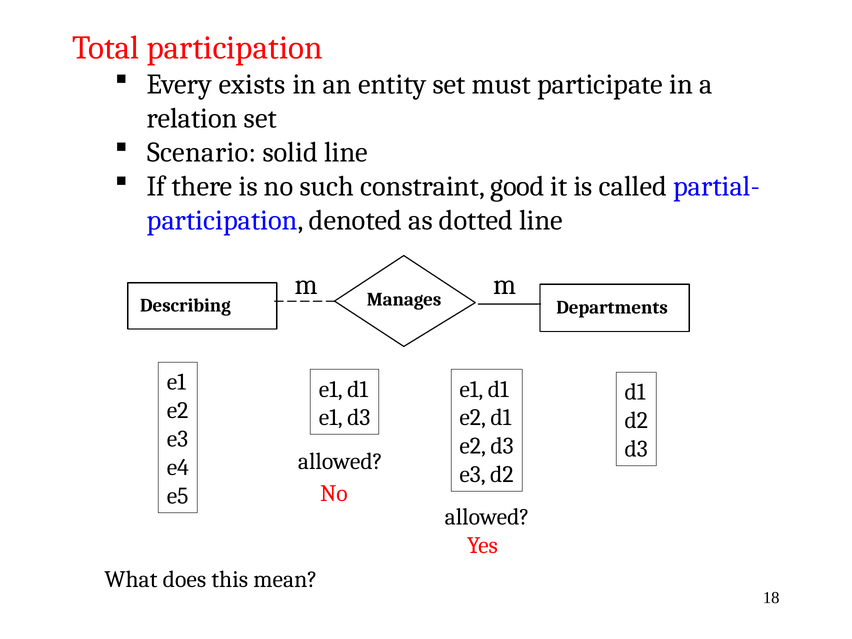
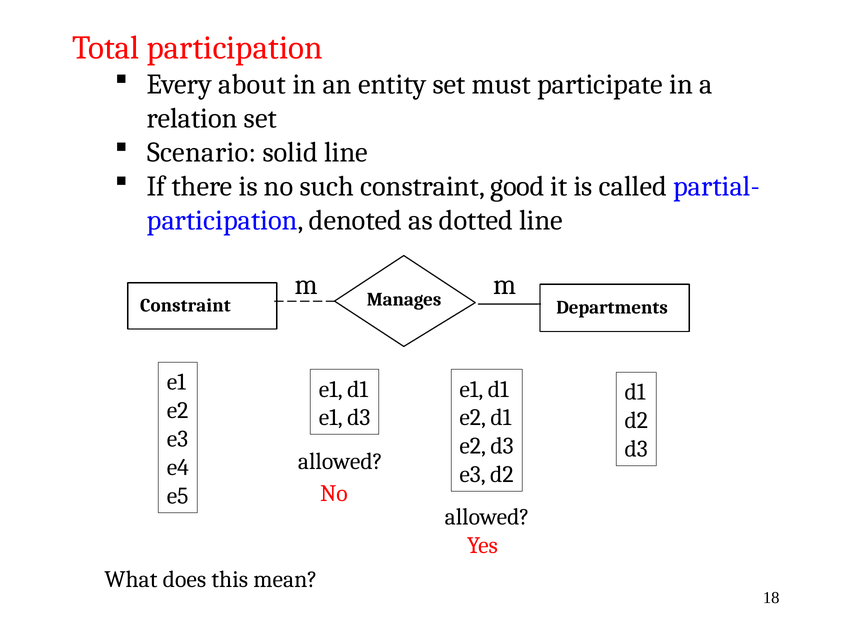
exists: exists -> about (252, 84)
Describing: Describing -> Constraint (185, 306)
